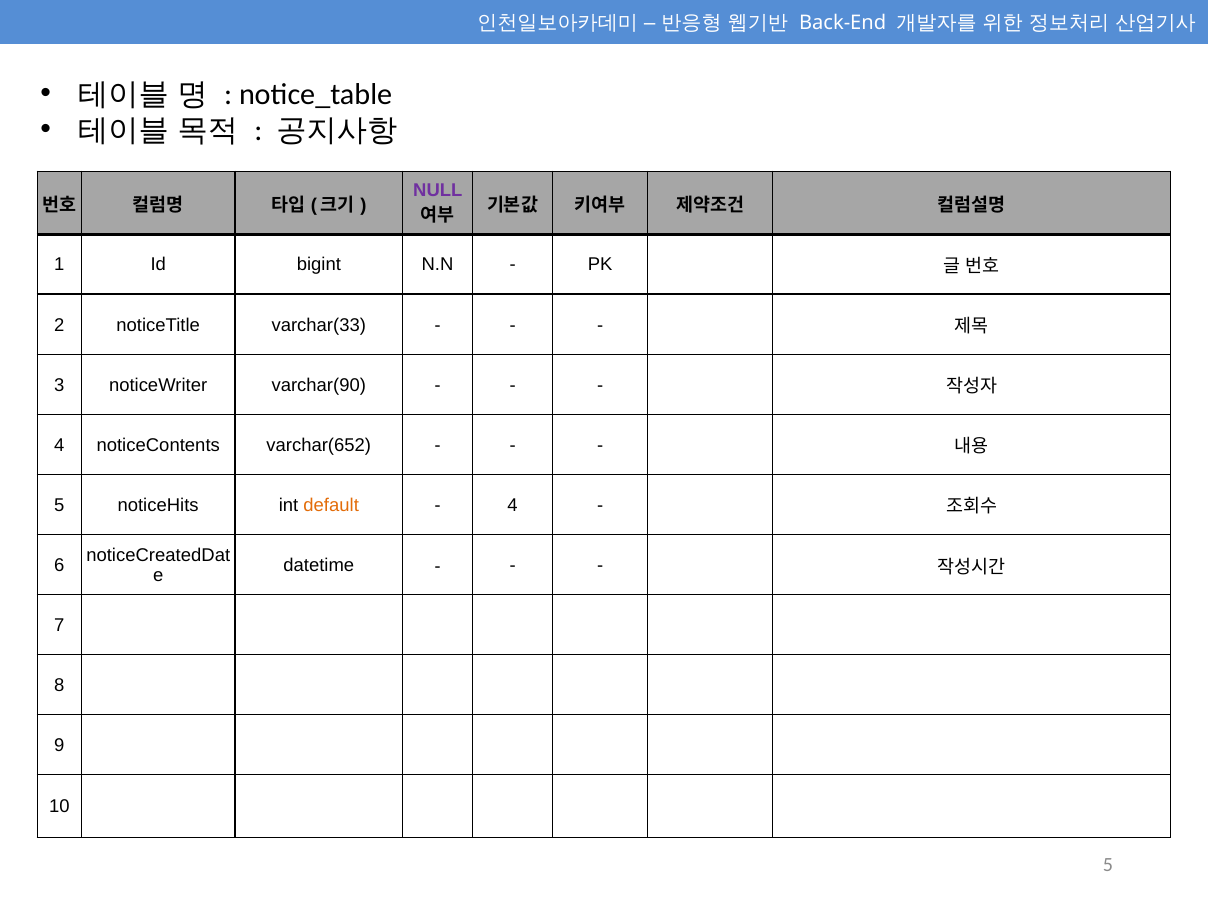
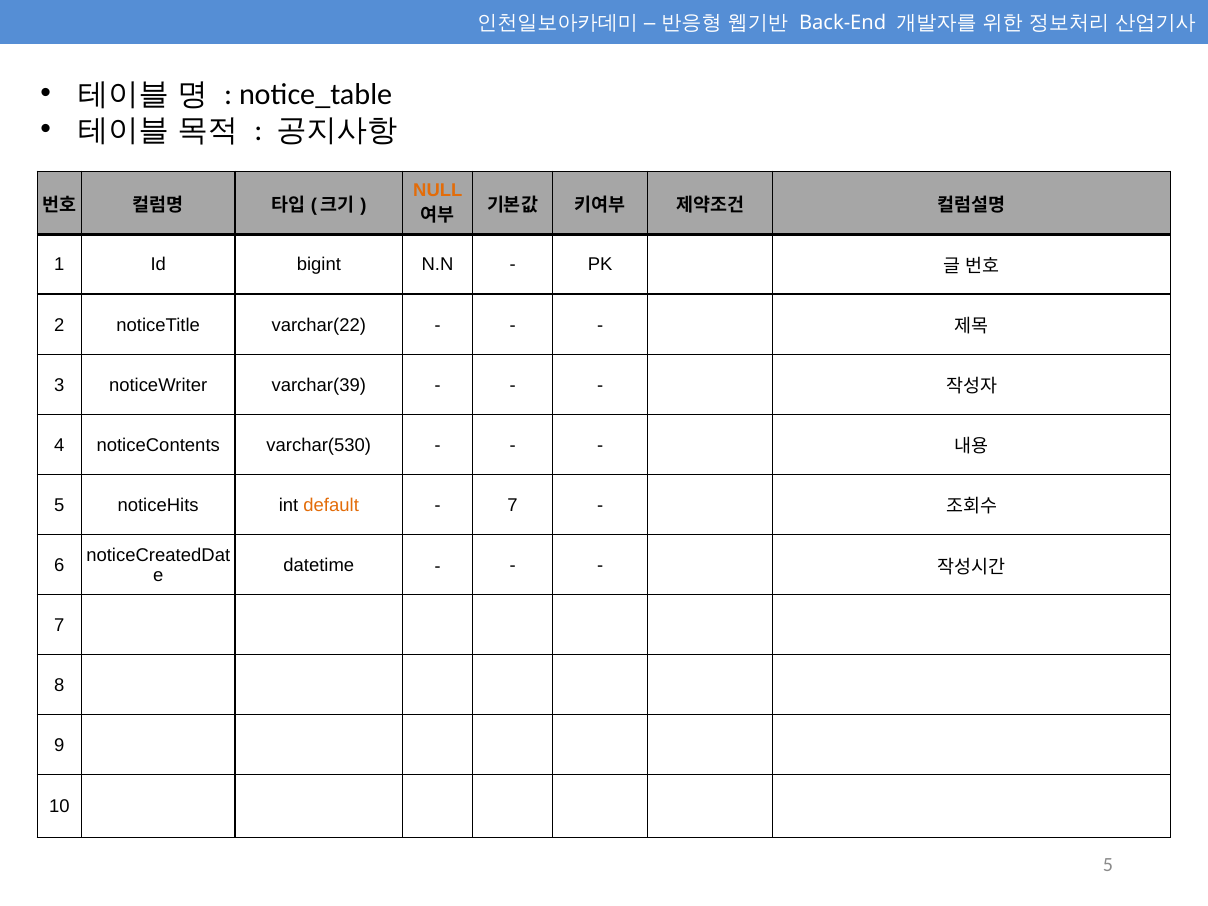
NULL colour: purple -> orange (438, 190)
varchar(33: varchar(33 -> varchar(22 (319, 325)
varchar(90: varchar(90 -> varchar(39 (319, 385)
varchar(652: varchar(652 -> varchar(530 (319, 445)
4: 4 -> 7 (513, 505)
